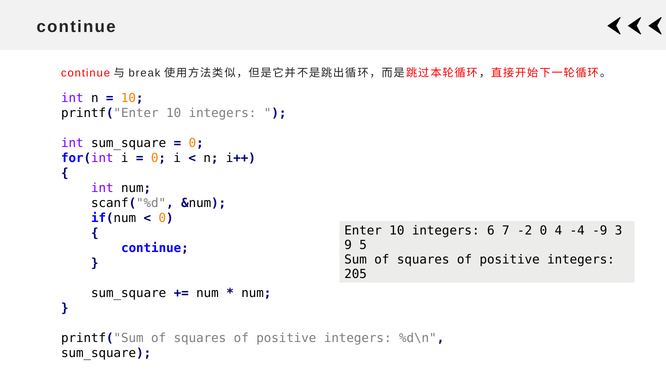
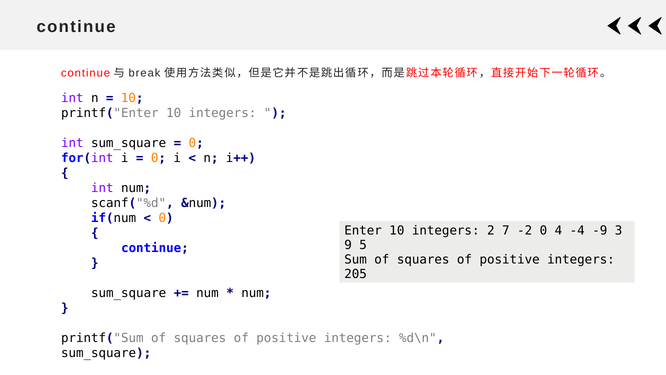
6: 6 -> 2 (491, 230)
